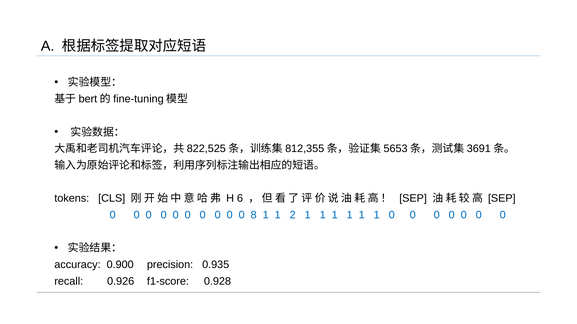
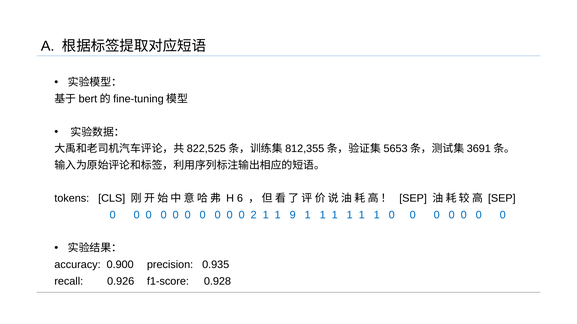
8: 8 -> 2 (254, 215)
2: 2 -> 9 (293, 215)
